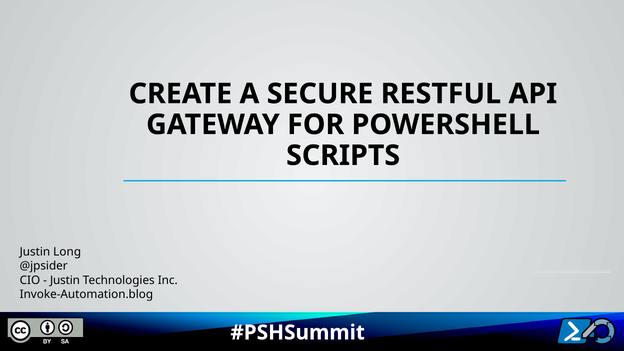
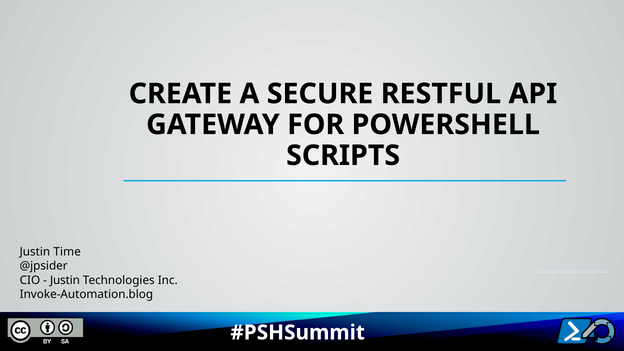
Long: Long -> Time (67, 252)
